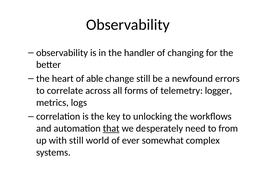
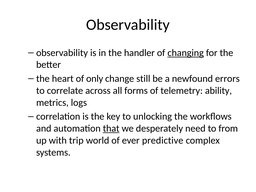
changing underline: none -> present (186, 53)
able: able -> only (95, 79)
logger: logger -> ability (218, 91)
with still: still -> trip (76, 140)
somewhat: somewhat -> predictive (163, 140)
